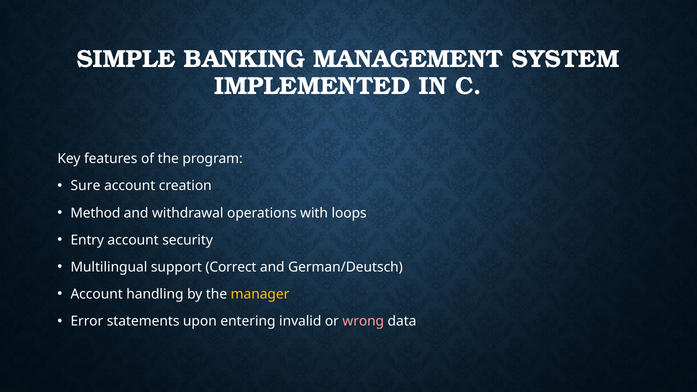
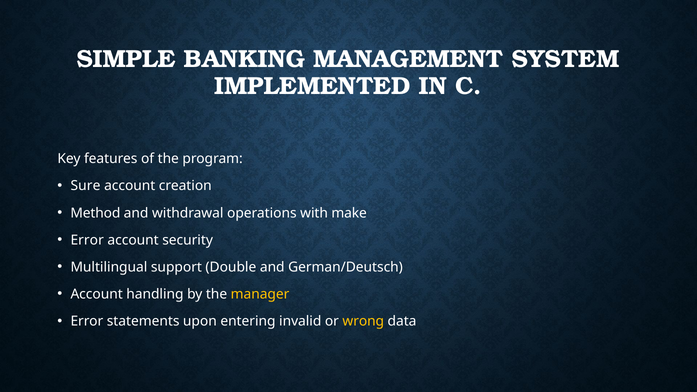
loops: loops -> make (349, 213)
Entry: Entry -> Error (87, 240)
Correct: Correct -> Double (231, 267)
wrong colour: pink -> yellow (363, 321)
